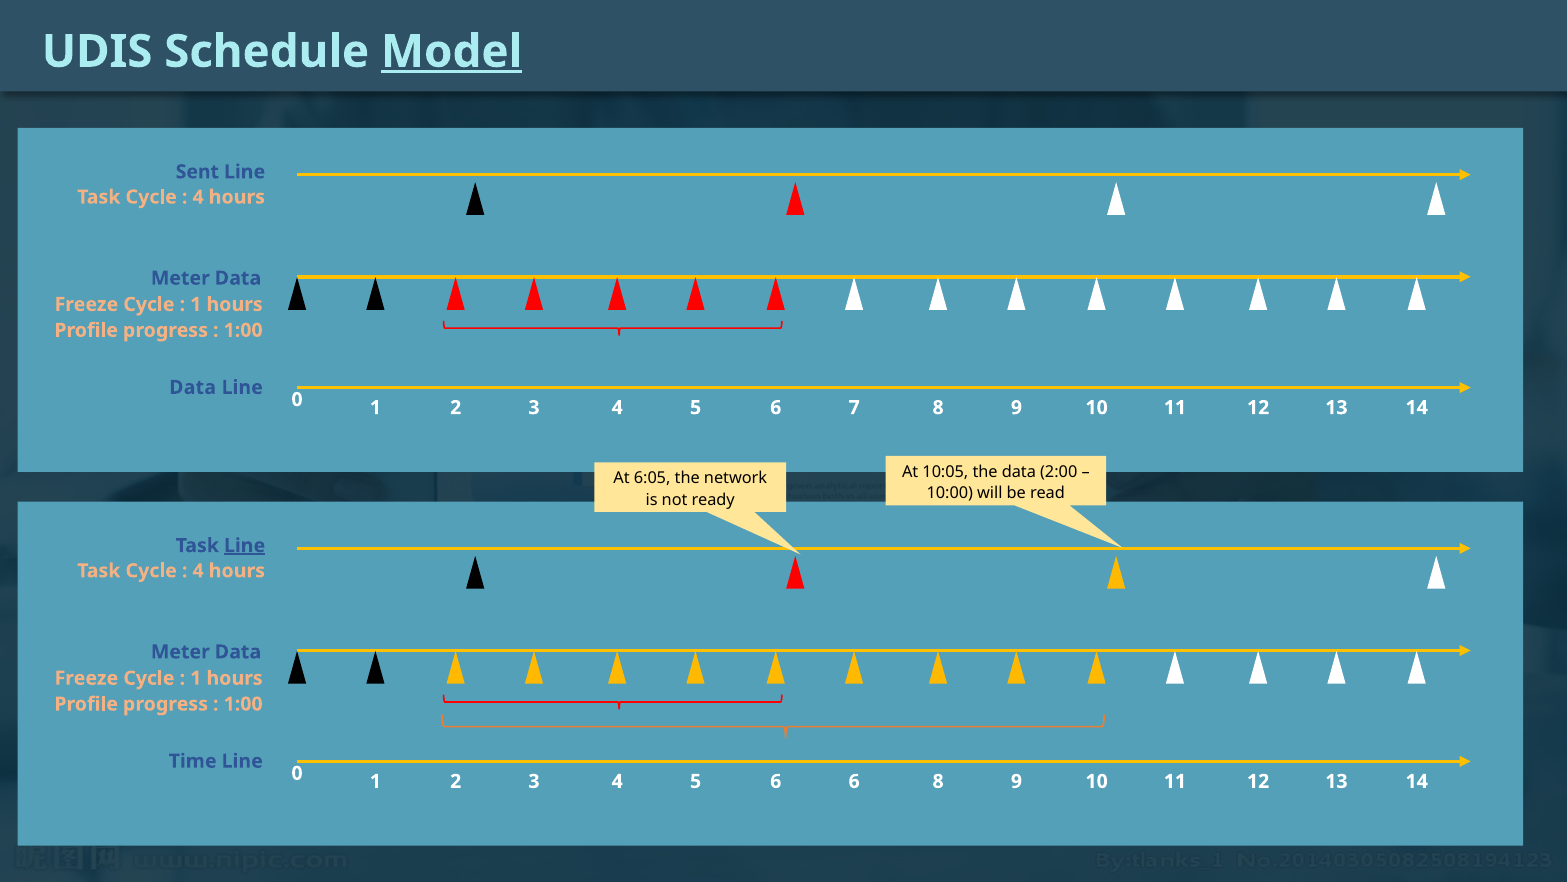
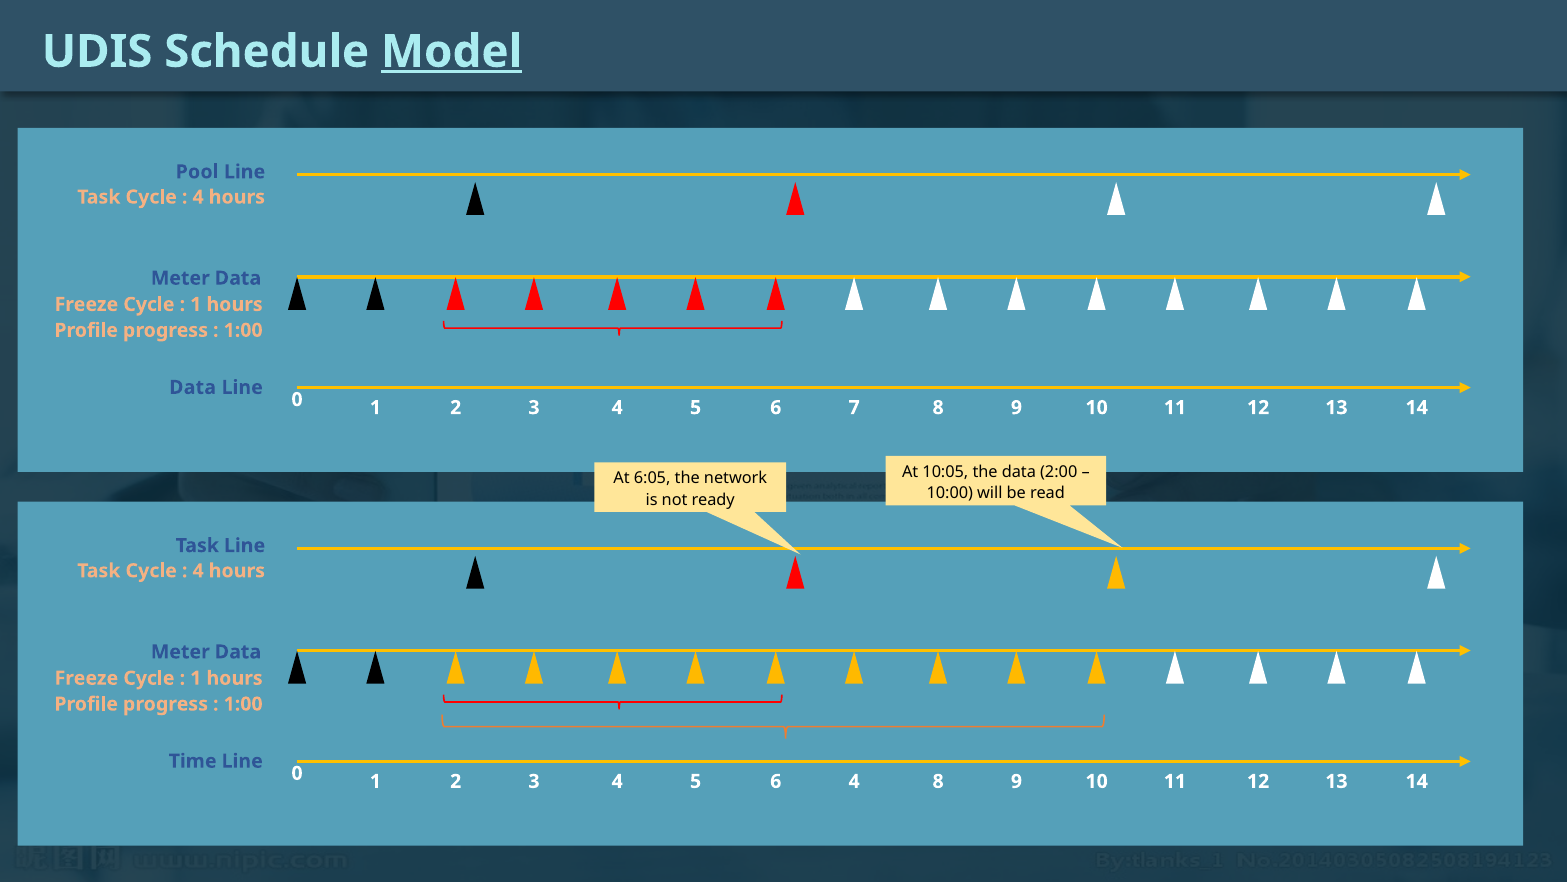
Sent: Sent -> Pool (197, 172)
Line underline: present -> none (245, 545)
6 6: 6 -> 4 (854, 781)
